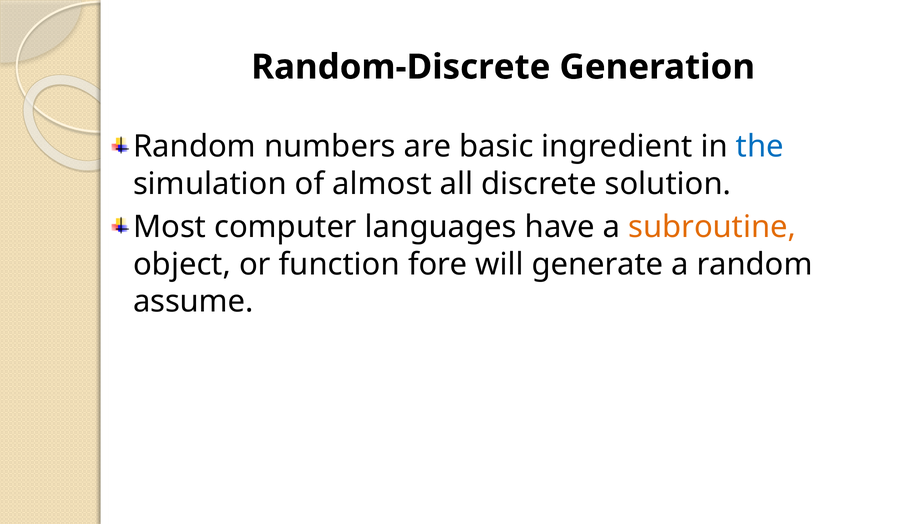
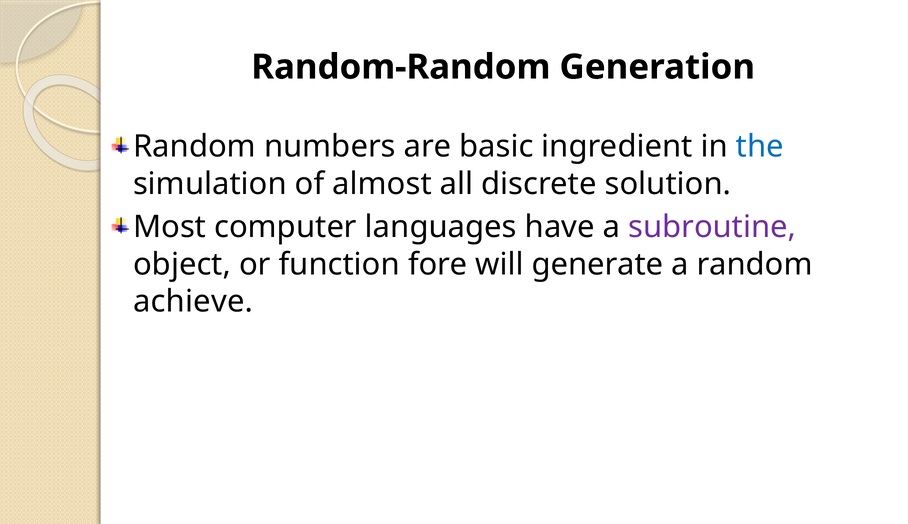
Random-Discrete: Random-Discrete -> Random-Random (401, 67)
subroutine colour: orange -> purple (712, 227)
assume: assume -> achieve (193, 301)
